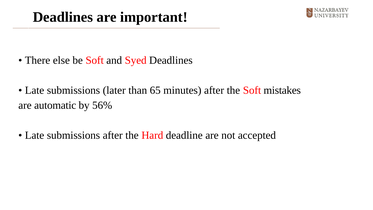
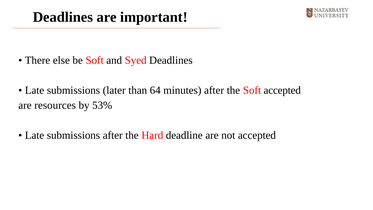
65: 65 -> 64 (155, 90)
Soft mistakes: mistakes -> accepted (282, 90)
automatic: automatic -> resources (55, 105)
56%: 56% -> 53% (102, 105)
